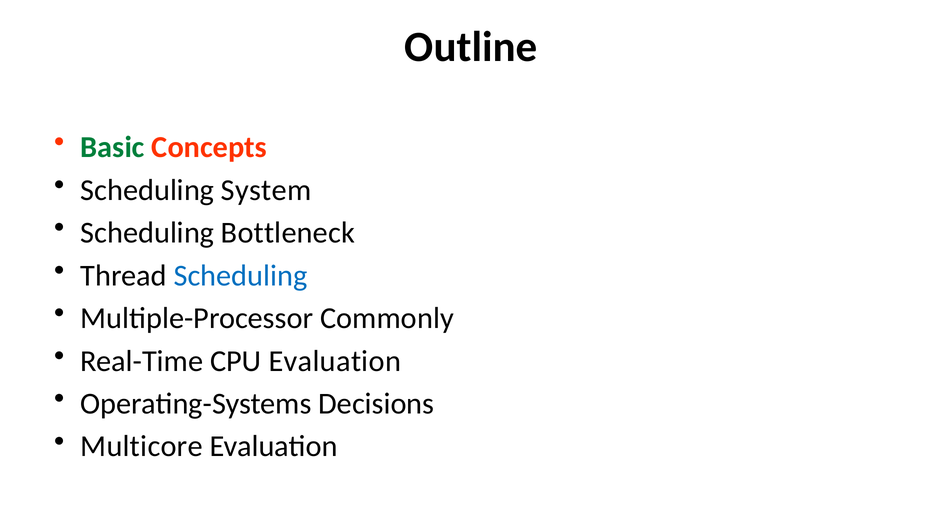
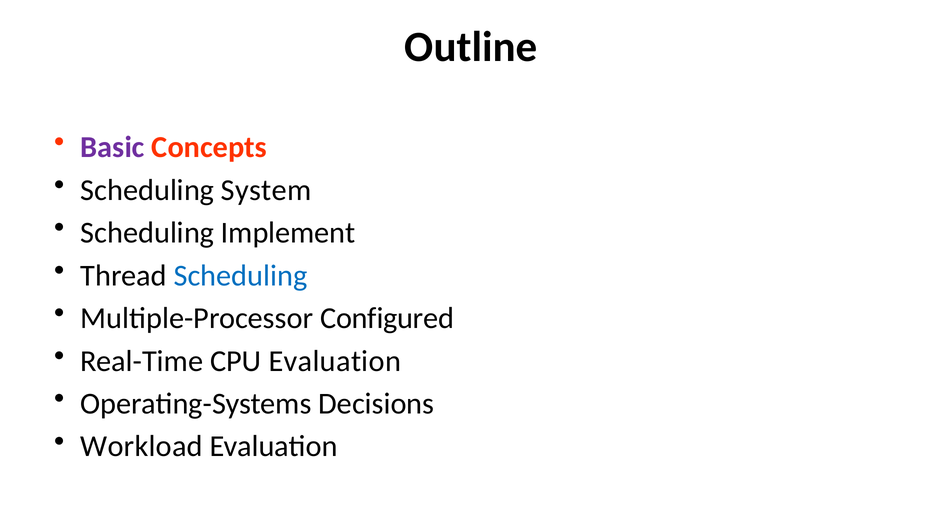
Basic colour: green -> purple (113, 147)
Bottleneck: Bottleneck -> Implement (288, 233)
Commonly: Commonly -> Configured (387, 318)
Multicore: Multicore -> Workload (142, 446)
